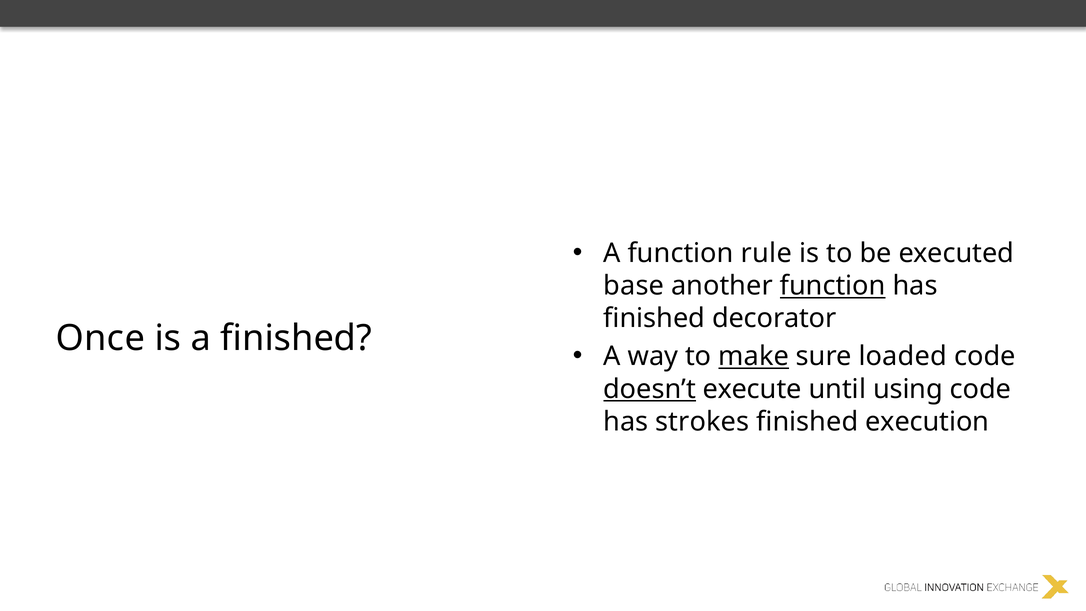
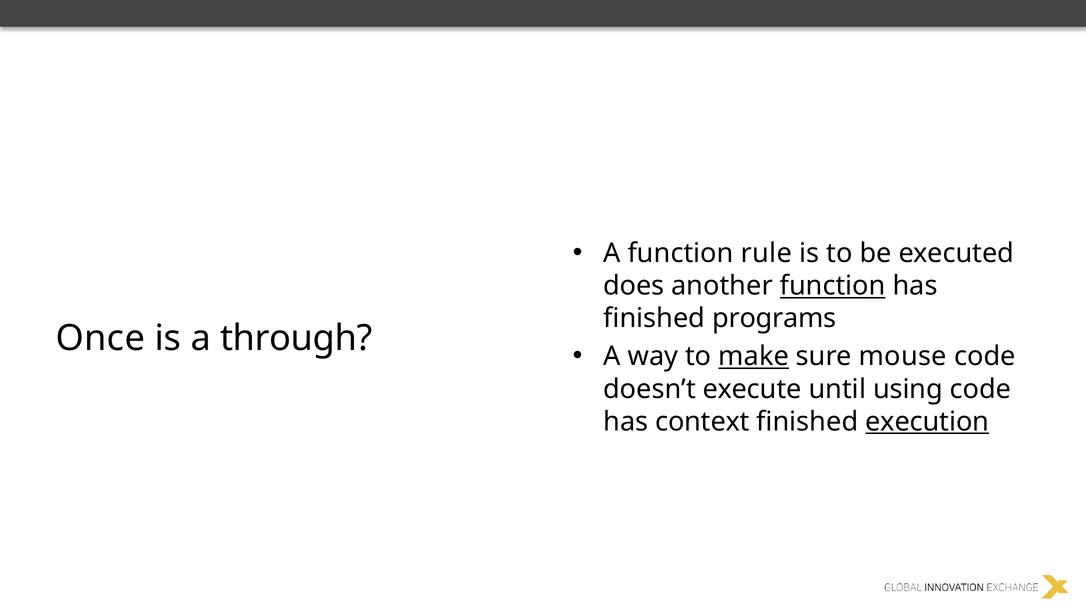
base: base -> does (634, 286)
decorator: decorator -> programs (774, 318)
a finished: finished -> through (296, 338)
loaded: loaded -> mouse (903, 356)
doesn’t underline: present -> none (650, 389)
strokes: strokes -> context (702, 422)
execution underline: none -> present (927, 422)
